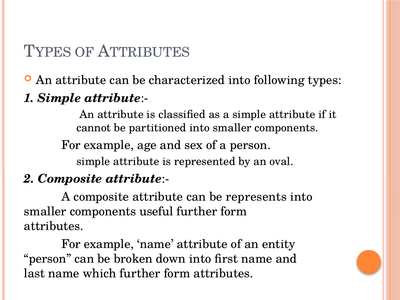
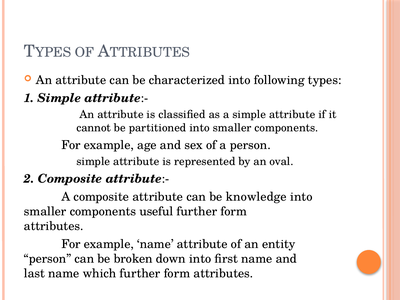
represents: represents -> knowledge (256, 197)
